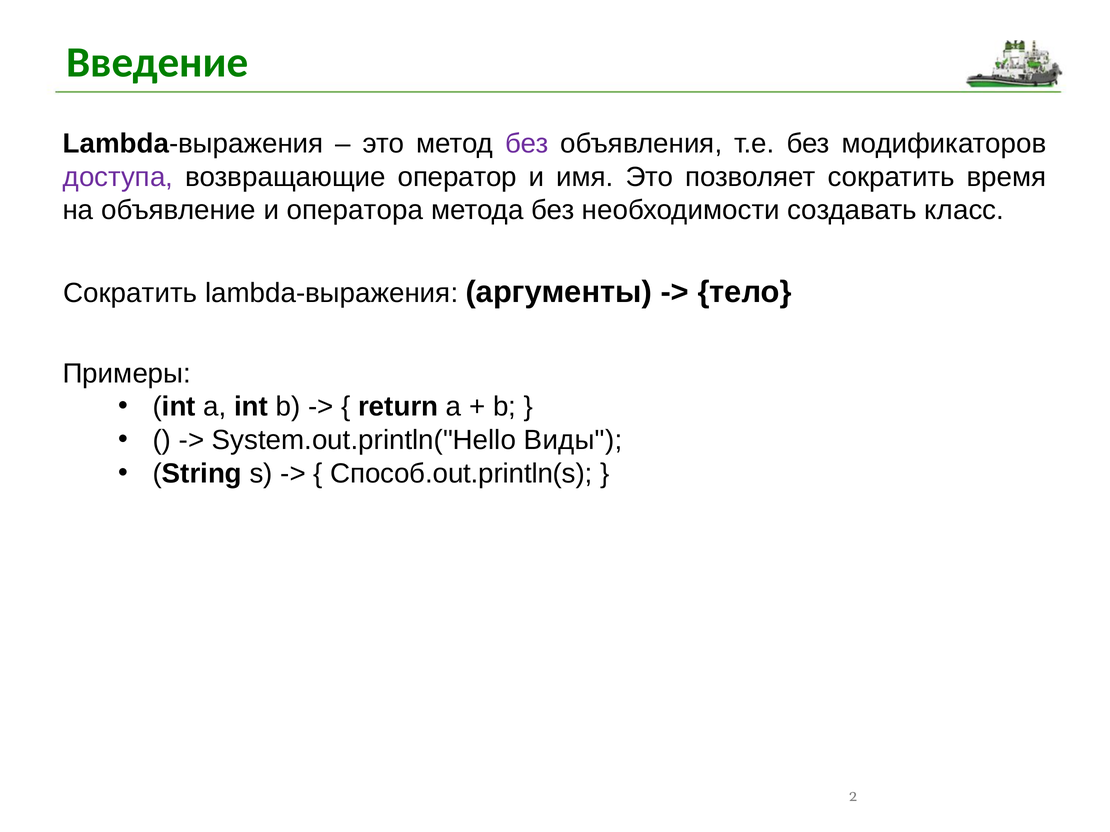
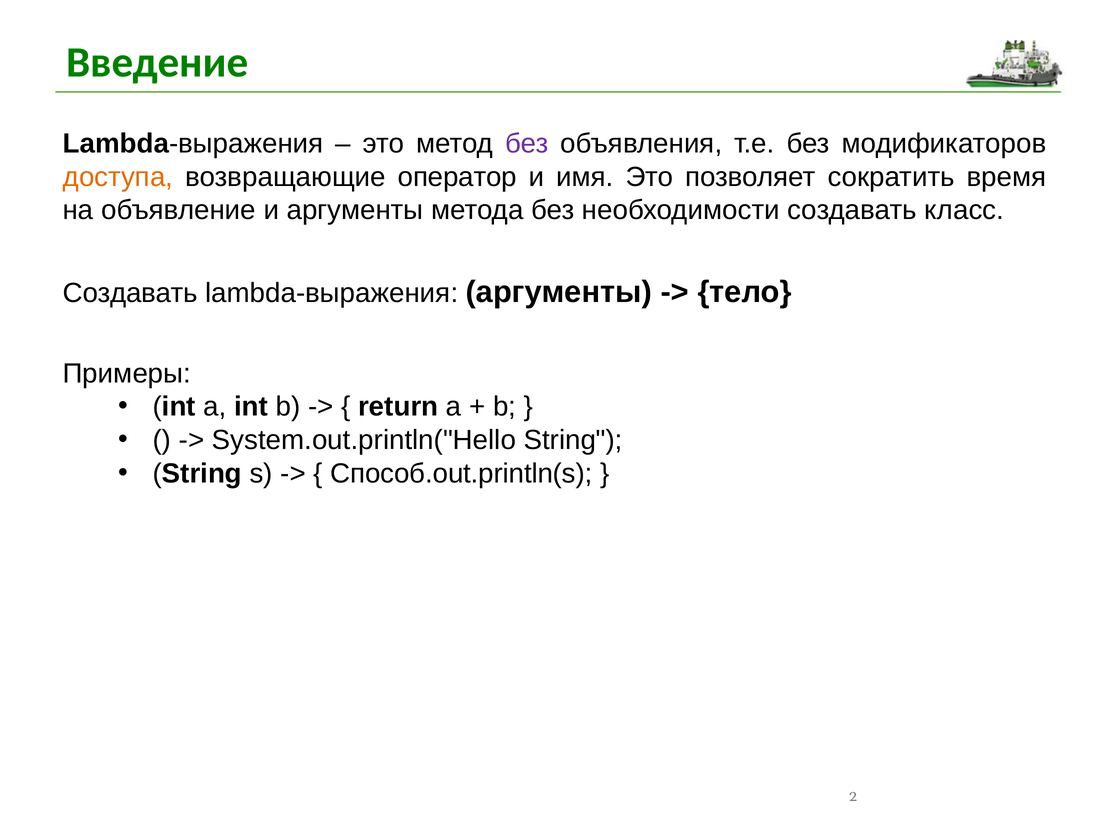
доступа colour: purple -> orange (118, 177)
и оператора: оператора -> аргументы (355, 210)
Сократить: Сократить -> Создавать (130, 293)
System.out.println("Hello Виды: Виды -> String (573, 440)
